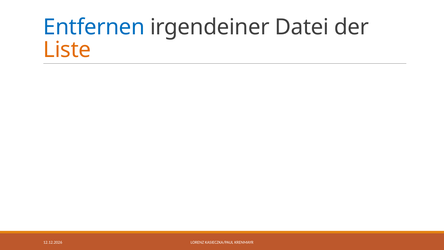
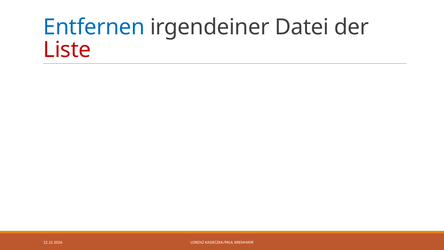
Liste colour: orange -> red (67, 50)
